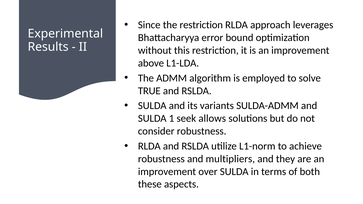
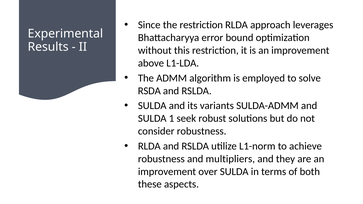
TRUE: TRUE -> RSDA (149, 91)
allows: allows -> robust (212, 119)
